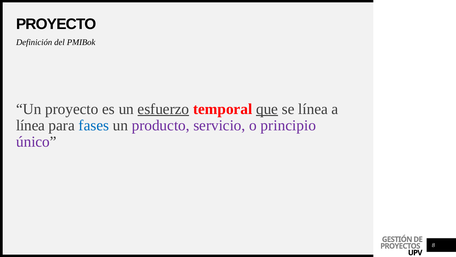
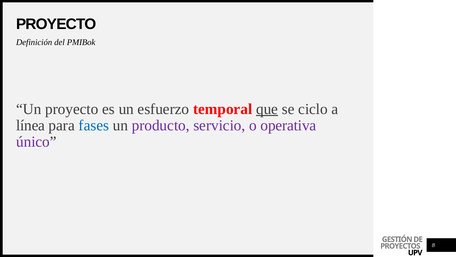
esfuerzo underline: present -> none (163, 109)
se línea: línea -> ciclo (313, 109)
principio: principio -> operativa (288, 125)
